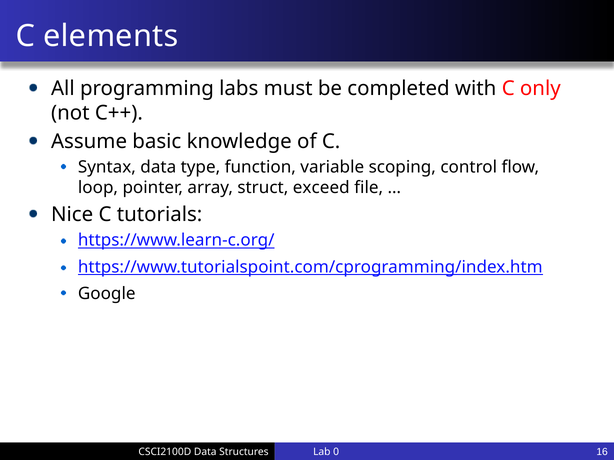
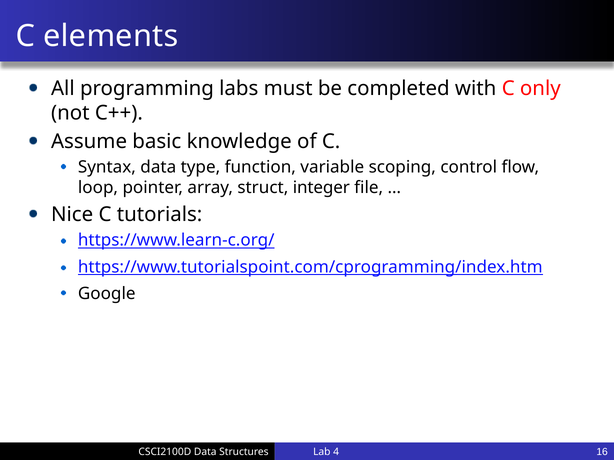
exceed: exceed -> integer (321, 188)
0: 0 -> 4 (336, 452)
